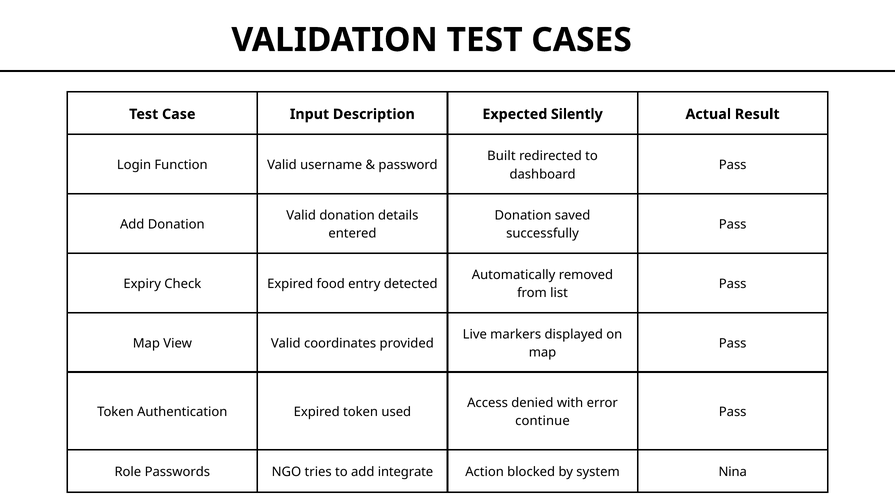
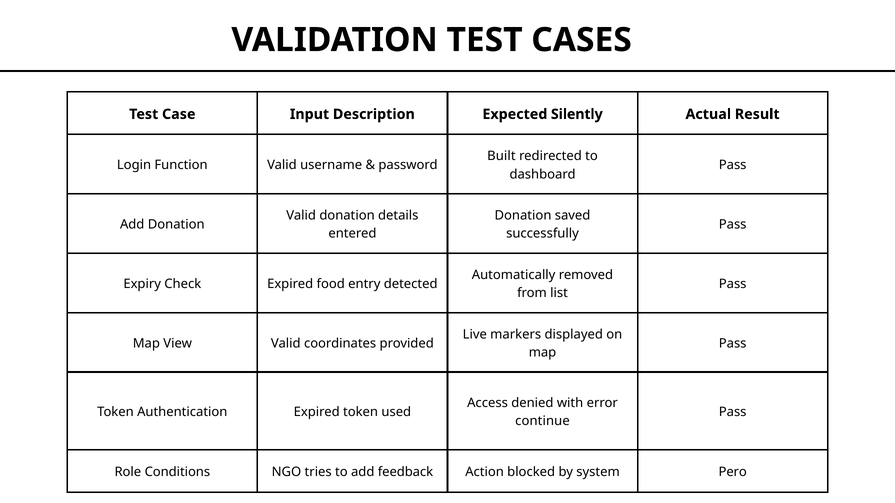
Passwords: Passwords -> Conditions (177, 472)
integrate: integrate -> feedback (405, 472)
Nina: Nina -> Pero (733, 472)
